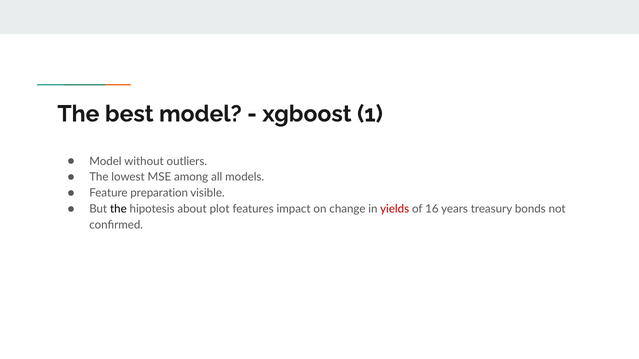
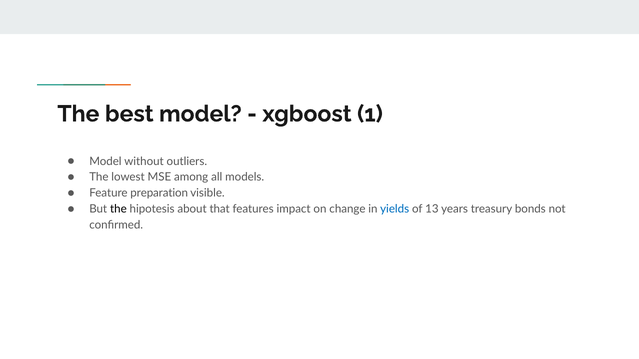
plot: plot -> that (220, 209)
yields colour: red -> blue (395, 209)
16: 16 -> 13 (432, 209)
